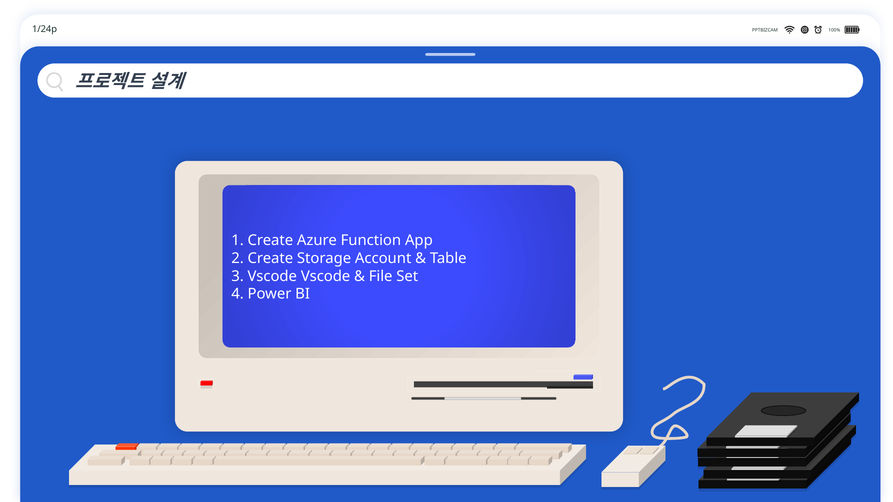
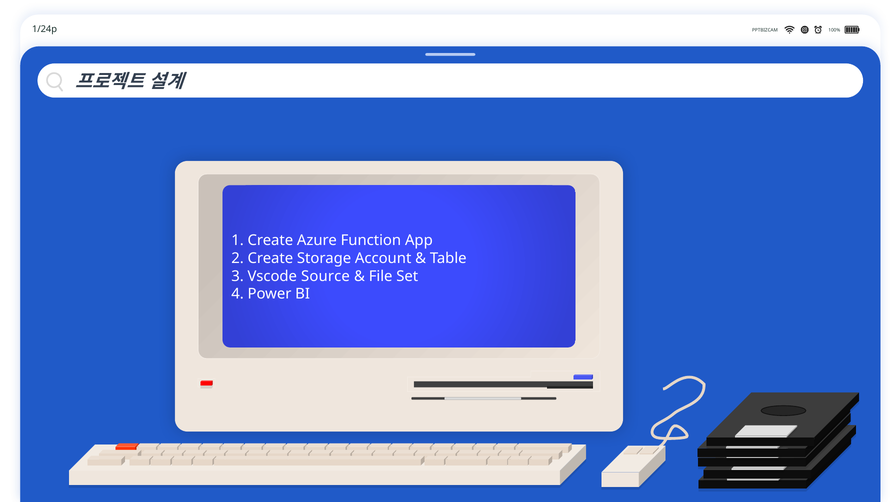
Vscode Vscode: Vscode -> Source (325, 276)
